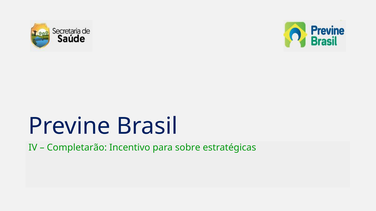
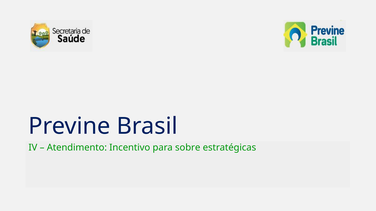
Completarão: Completarão -> Atendimento (77, 148)
